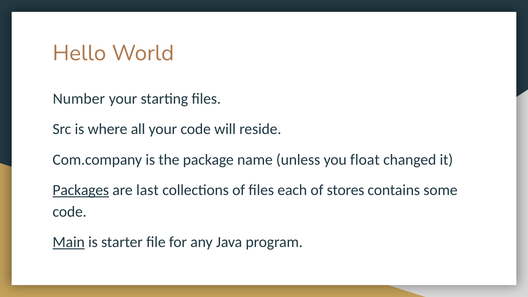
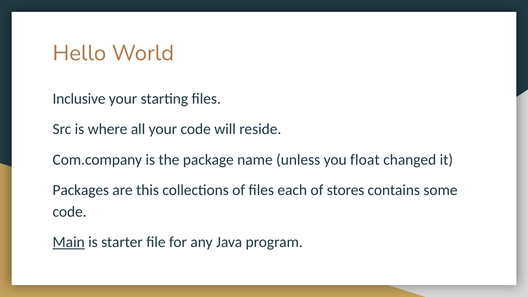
Number: Number -> Inclusive (79, 99)
Packages underline: present -> none (81, 190)
last: last -> this (148, 190)
